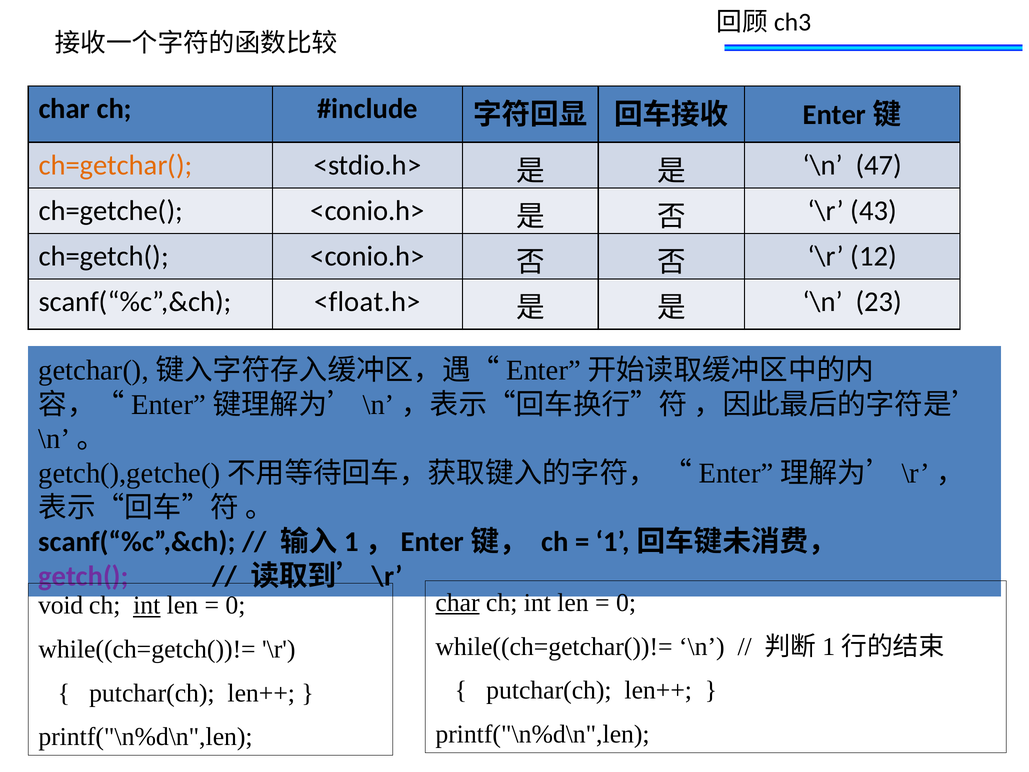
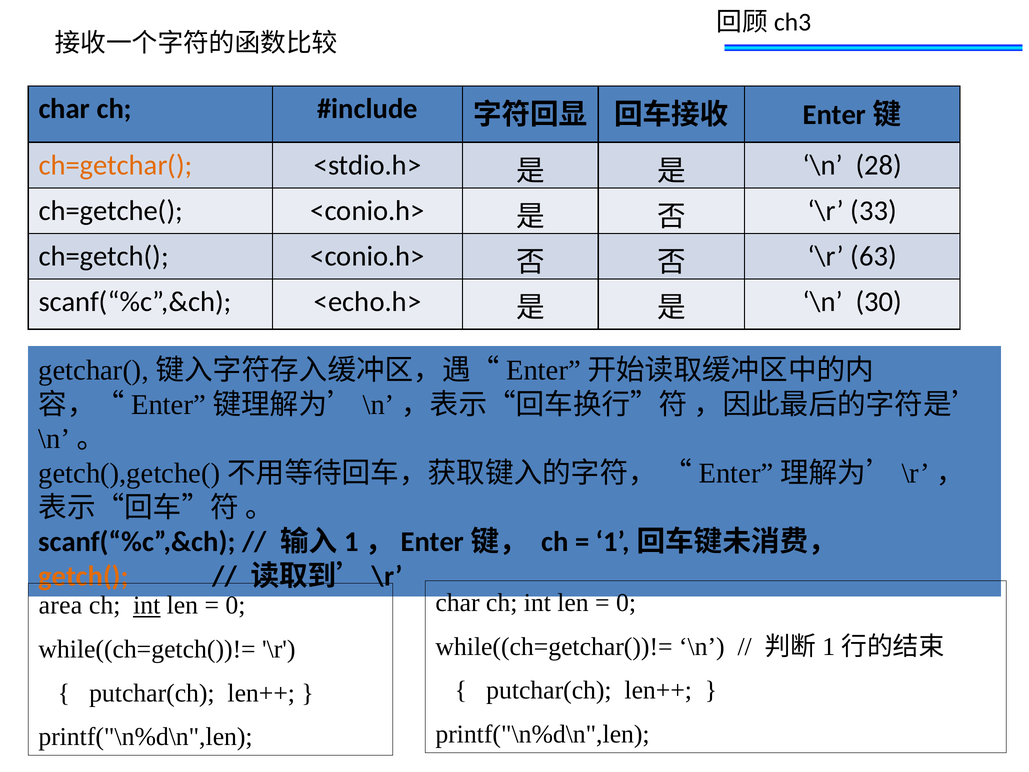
47: 47 -> 28 (879, 165)
43: 43 -> 33 (874, 211)
12: 12 -> 63 (874, 256)
<float.h>: <float.h> -> <echo.h> (368, 302)
23: 23 -> 30 (879, 302)
getch( colour: purple -> orange (83, 576)
char underline: present -> none (458, 603)
void: void -> area (60, 605)
